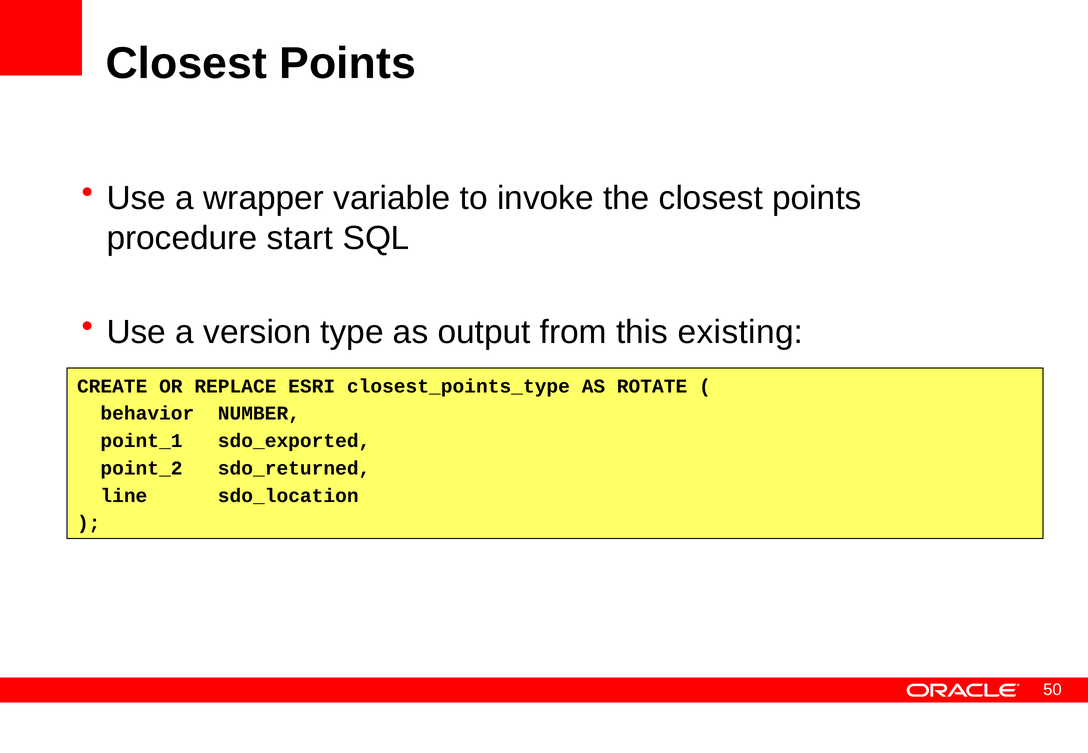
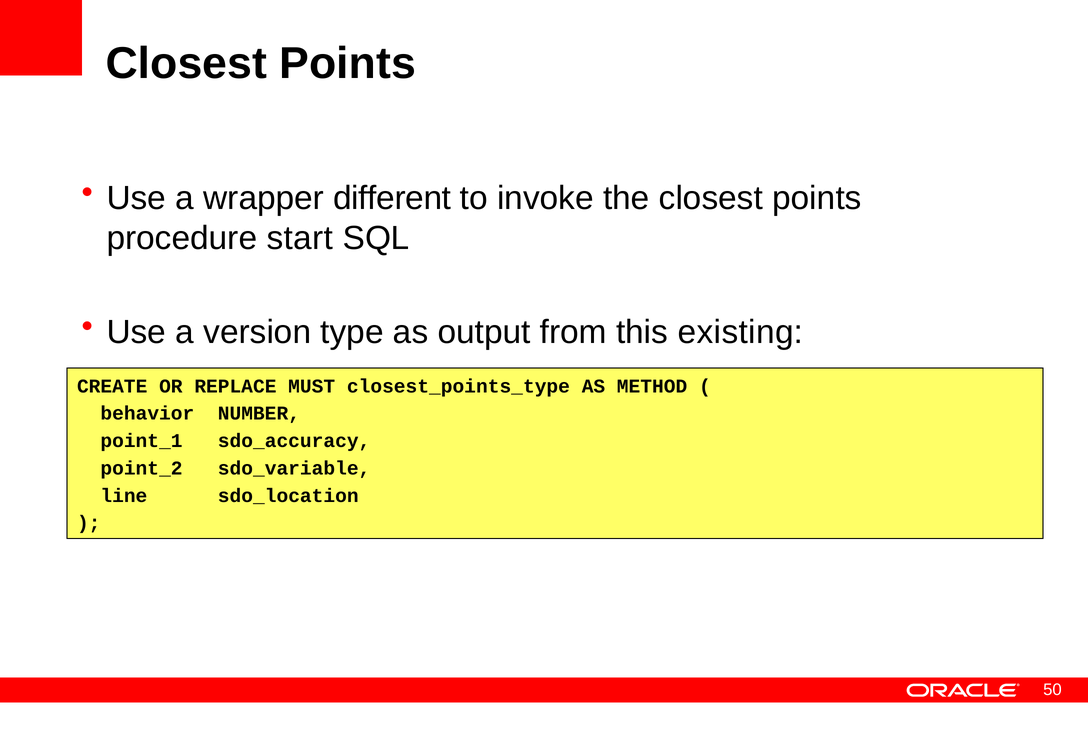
variable: variable -> different (392, 198)
ESRI: ESRI -> MUST (312, 386)
ROTATE: ROTATE -> METHOD (652, 386)
sdo_exported: sdo_exported -> sdo_accuracy (294, 441)
sdo_returned: sdo_returned -> sdo_variable (294, 468)
